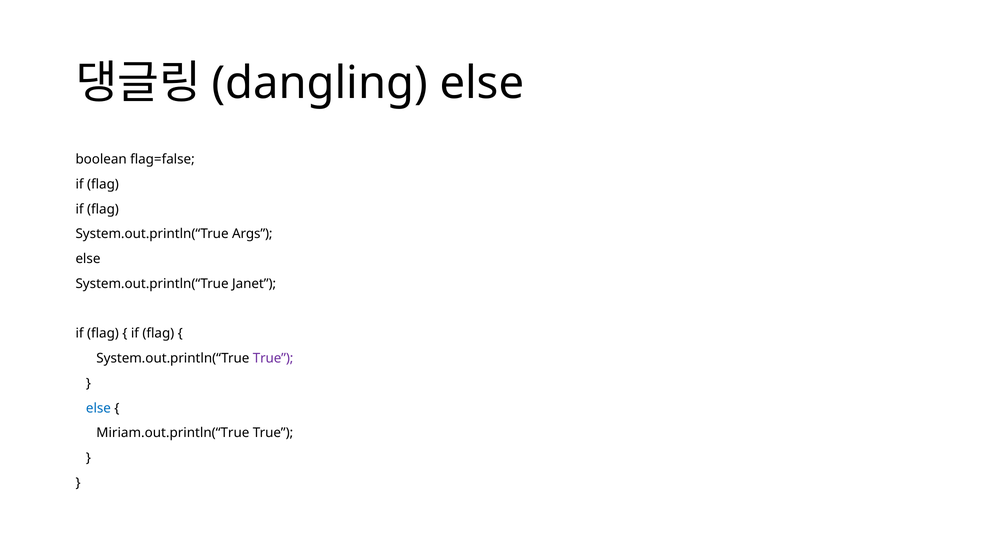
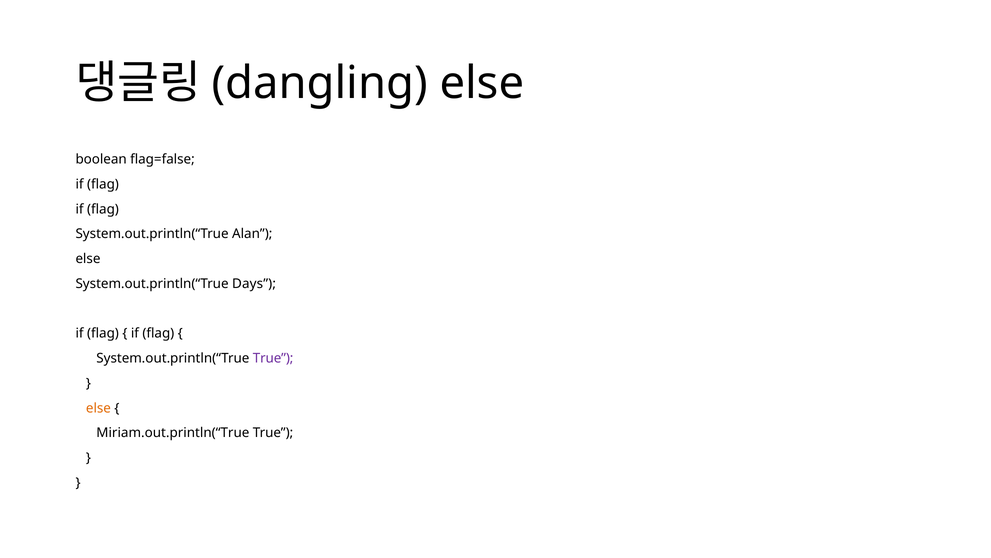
Args: Args -> Alan (252, 234)
Janet: Janet -> Days (254, 284)
else colour: blue -> orange (98, 408)
